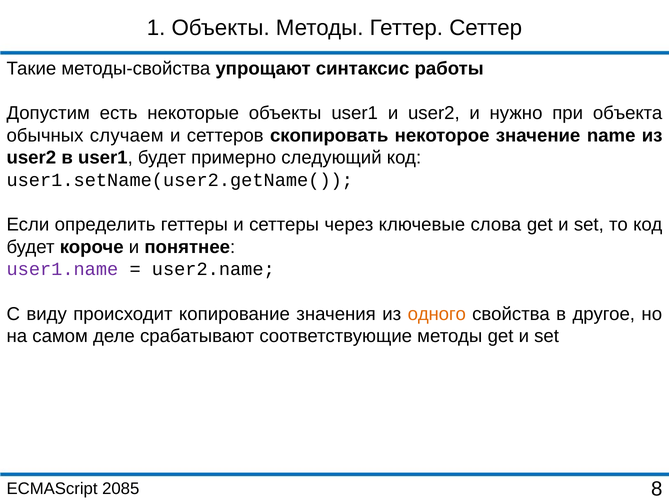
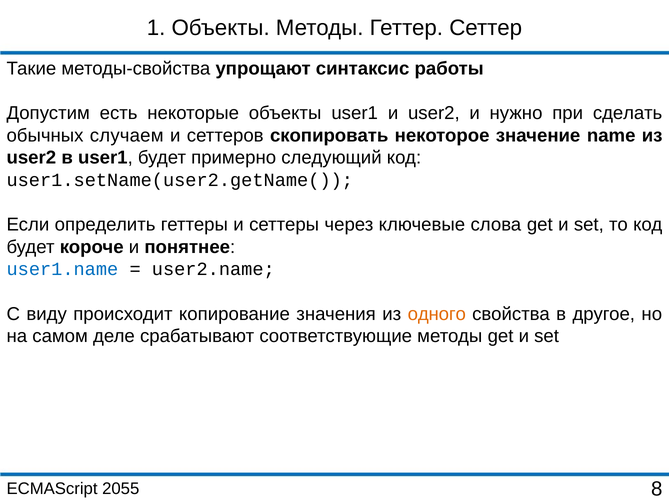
объекта: объекта -> сделать (628, 113)
user1.name colour: purple -> blue (62, 269)
2085: 2085 -> 2055 (121, 489)
